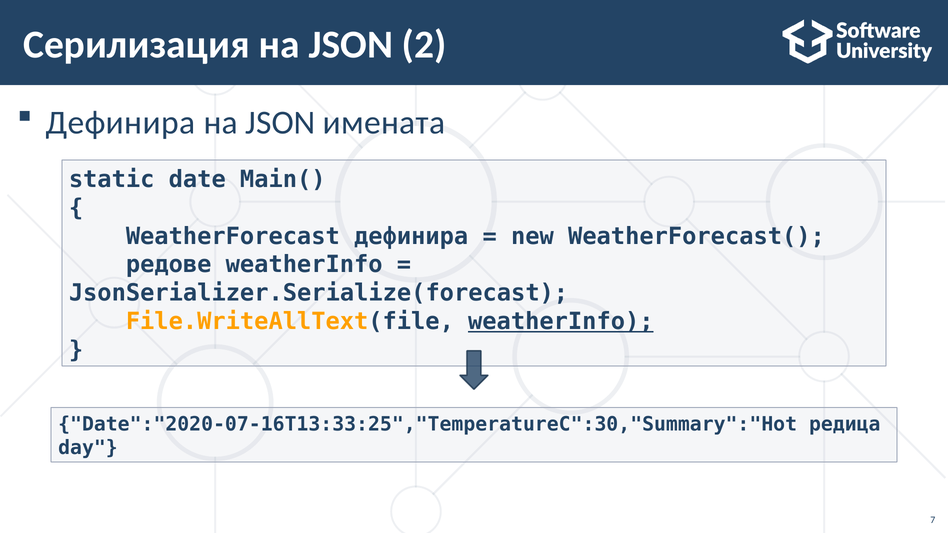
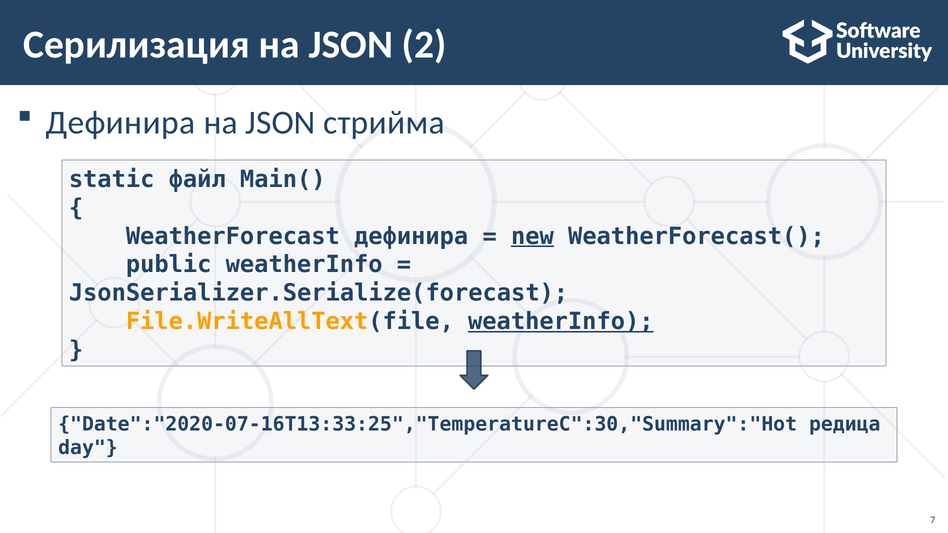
имената: имената -> стрийма (384, 123)
date: date -> файл (197, 179)
new underline: none -> present (532, 236)
редове: редове -> public (169, 265)
